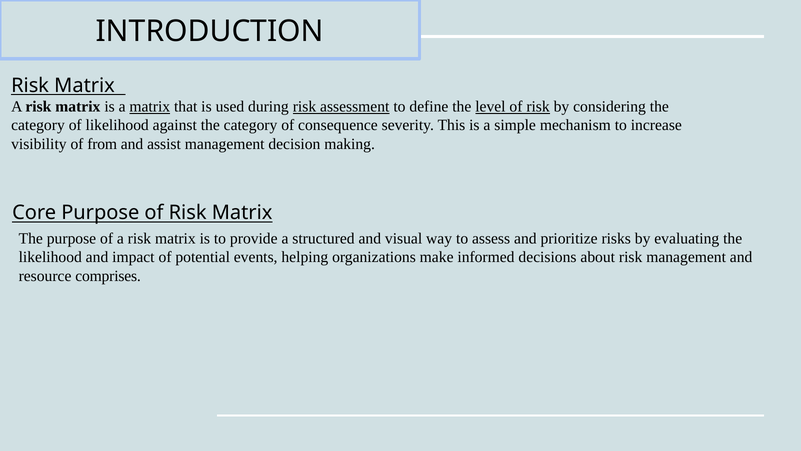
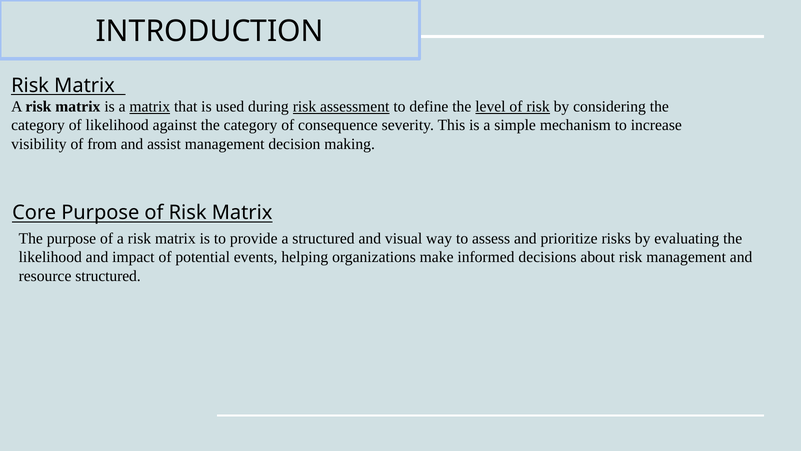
resource comprises: comprises -> structured (108, 276)
